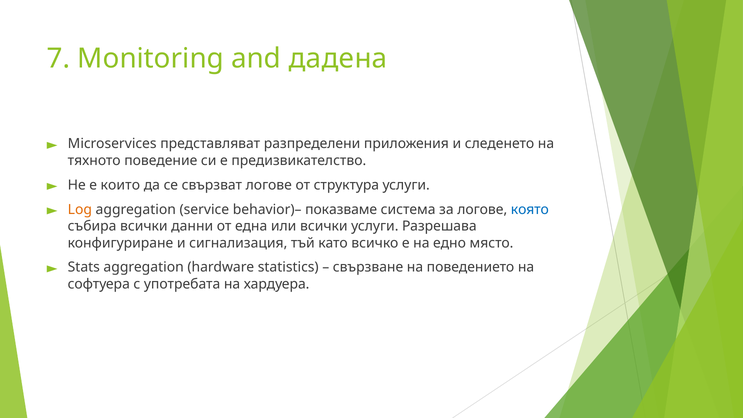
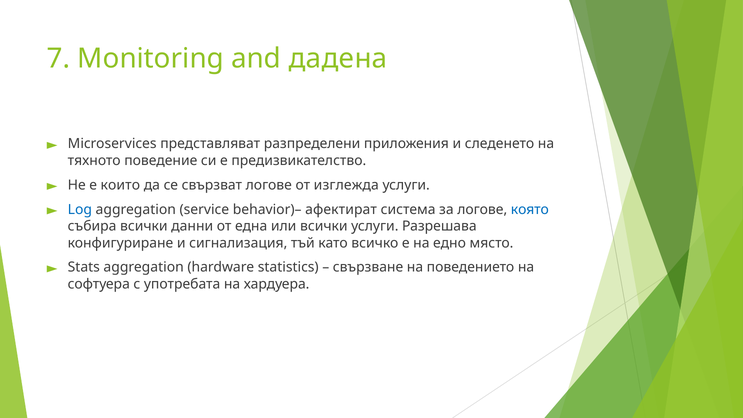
структура: структура -> изглежда (346, 185)
Log colour: orange -> blue (80, 209)
показваме: показваме -> афектират (341, 209)
